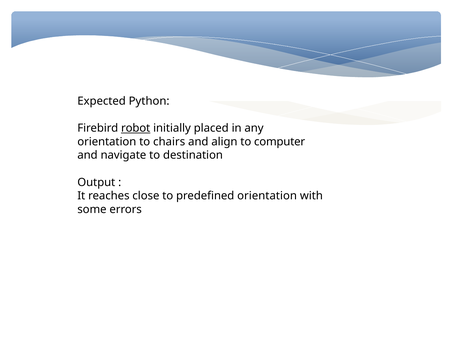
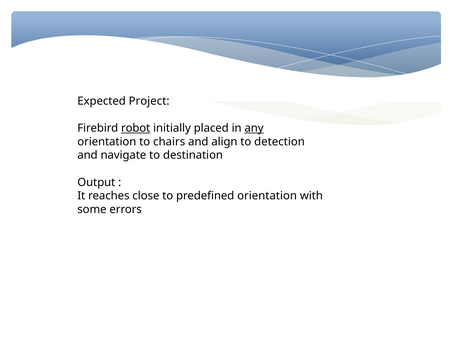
Python: Python -> Project (149, 101)
any underline: none -> present (254, 128)
computer: computer -> detection (280, 142)
